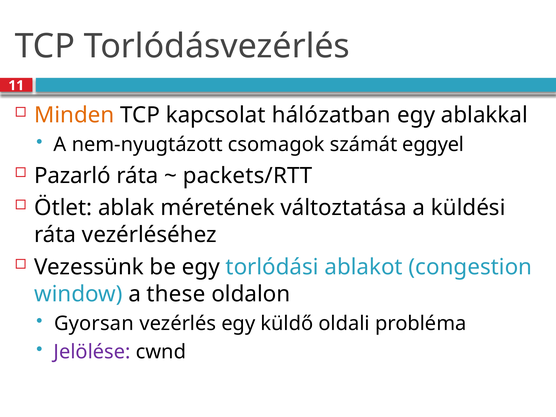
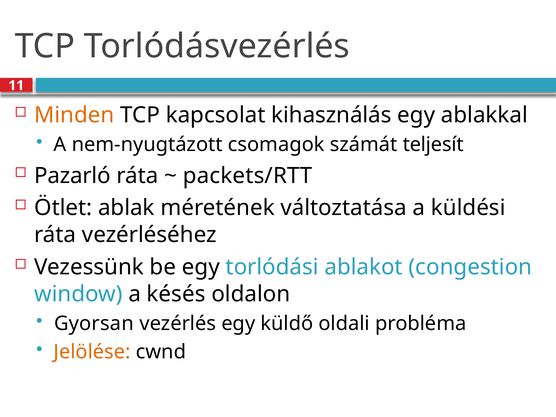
hálózatban: hálózatban -> kihasználás (331, 115)
eggyel: eggyel -> teljesít (433, 145)
these: these -> késés (176, 294)
Jelölése colour: purple -> orange (92, 352)
